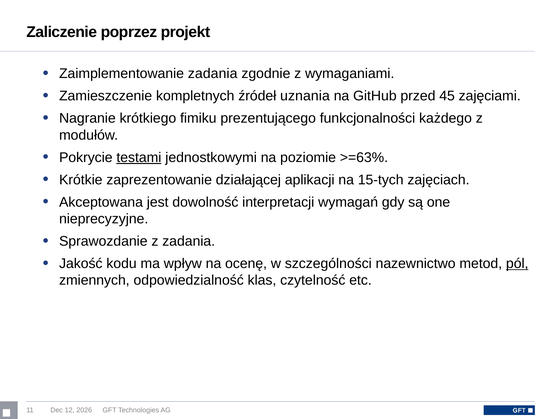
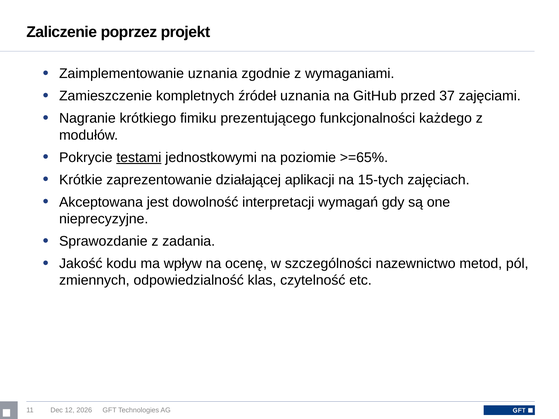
Zaimplementowanie zadania: zadania -> uznania (213, 74)
45: 45 -> 37 (447, 96)
>=63%: >=63% -> >=65% (364, 158)
pól underline: present -> none (517, 264)
